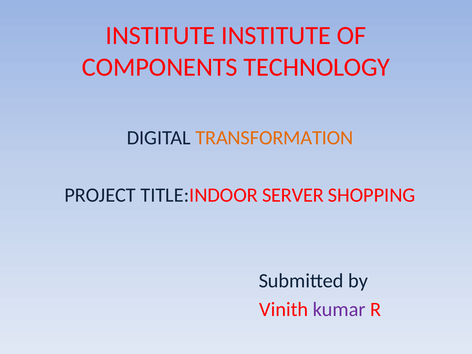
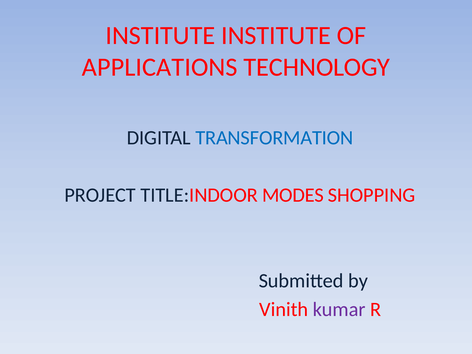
COMPONENTS: COMPONENTS -> APPLICATIONS (160, 67)
TRANSFORMATION colour: orange -> blue (274, 138)
SERVER: SERVER -> MODES (293, 195)
